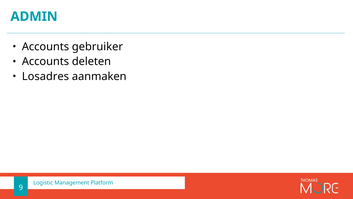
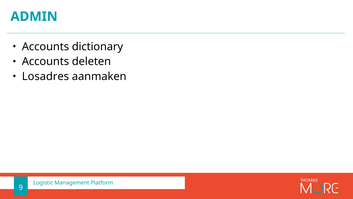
gebruiker: gebruiker -> dictionary (98, 47)
